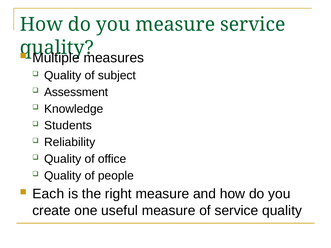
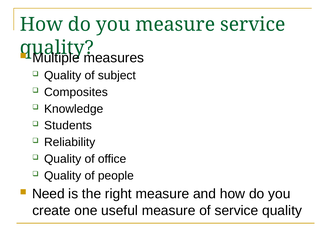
Assessment: Assessment -> Composites (76, 92)
Each: Each -> Need (48, 194)
